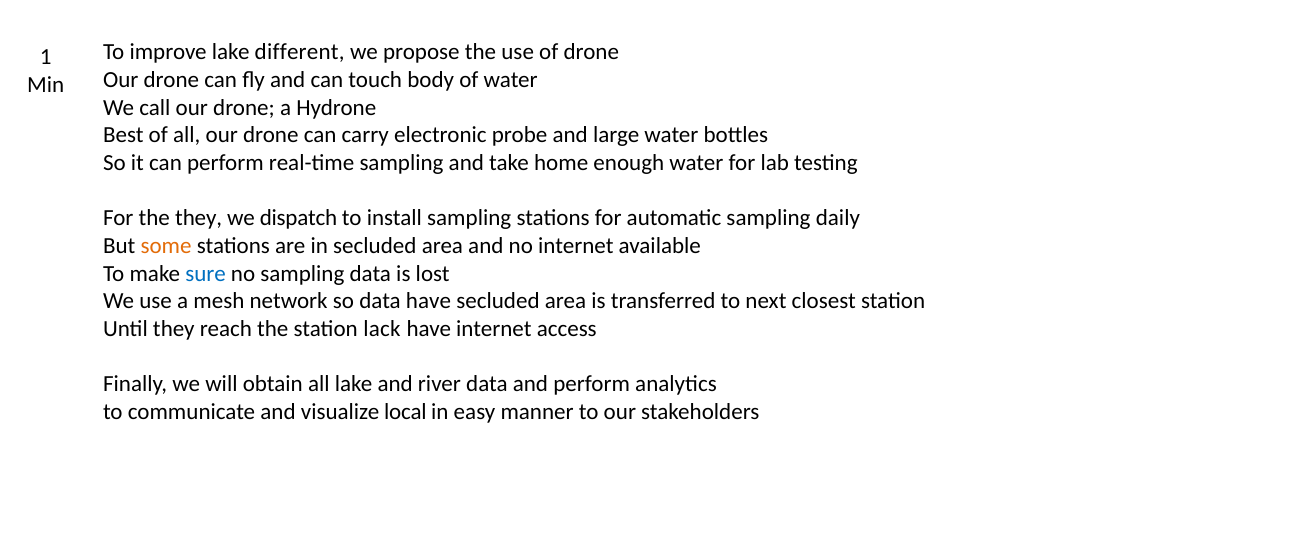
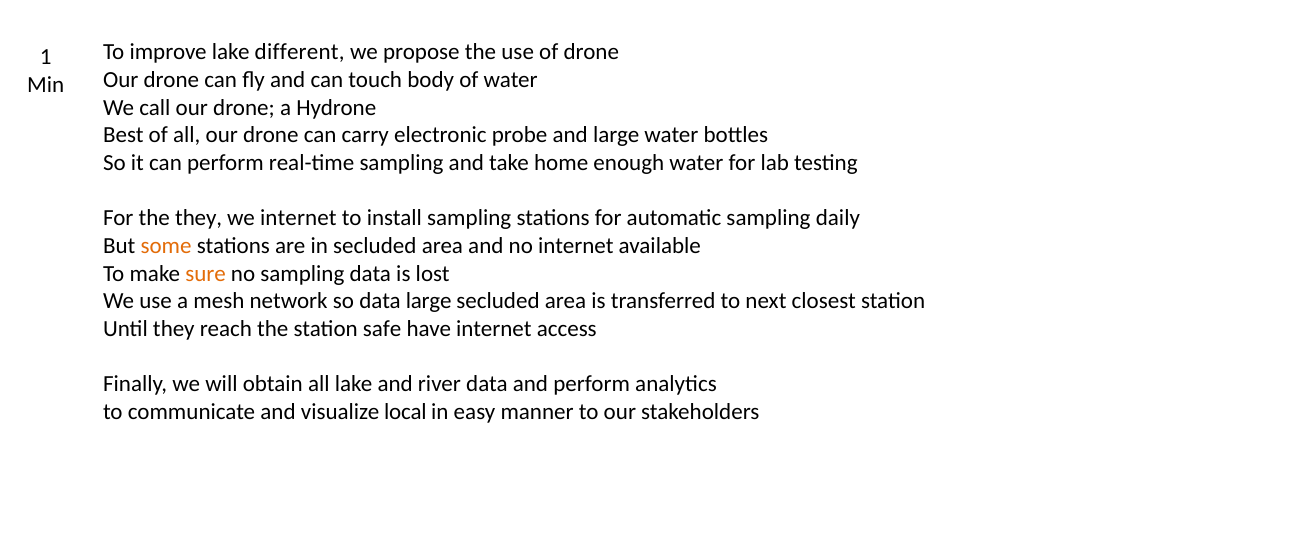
we dispatch: dispatch -> internet (298, 218)
sure colour: blue -> orange (206, 274)
data have: have -> large (429, 302)
lack: lack -> safe (382, 329)
